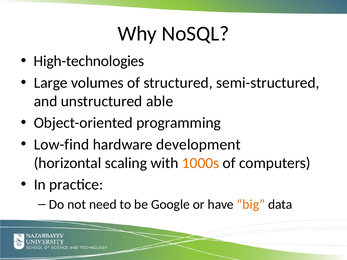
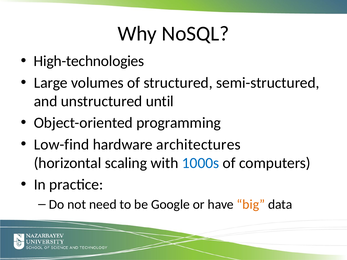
able: able -> until (160, 101)
development: development -> architectures (198, 145)
1000s colour: orange -> blue (201, 163)
